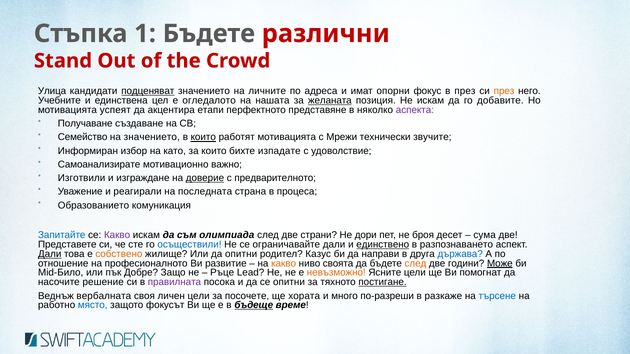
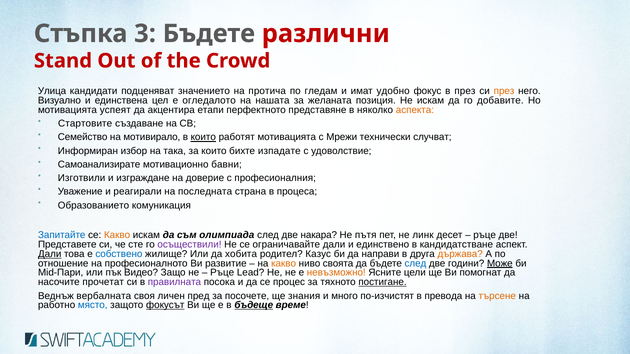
1: 1 -> 3 (145, 34)
подценяват underline: present -> none (148, 91)
личните: личните -> протича (267, 91)
адреса: адреса -> гледам (321, 91)
опорни: опорни -> удобно (393, 91)
Учебните: Учебните -> Визуално (59, 101)
желаната underline: present -> none (330, 101)
аспекта colour: purple -> orange (415, 110)
Получаване: Получаване -> Стартовите (85, 124)
на значението: значението -> мотивирало (152, 137)
звучите: звучите -> случват (432, 137)
като: като -> така (175, 151)
важно: важно -> бавни (227, 165)
доверие underline: present -> none (205, 178)
предварителното: предварителното -> професионалния (275, 178)
Какво colour: purple -> orange (117, 235)
страни: страни -> накара (319, 235)
дори: дори -> пътя (366, 235)
броя: броя -> линк (423, 235)
сума: сума -> ръце (485, 235)
осъществили colour: blue -> purple (189, 245)
единствено underline: present -> none (383, 245)
разпознаването: разпознаването -> кандидатстване (456, 245)
собствено colour: orange -> blue (119, 254)
да опитни: опитни -> хобита (241, 254)
държава colour: blue -> orange (460, 254)
след colour: orange -> blue (415, 264)
Mid-Било: Mid-Било -> Mid-Пари (61, 273)
Добре: Добре -> Видео (141, 273)
решение: решение -> прочетат (103, 282)
се опитни: опитни -> процес (289, 282)
личен цели: цели -> пред (199, 296)
хората: хората -> знания (304, 296)
по-разреши: по-разреши -> по-изчистят (387, 296)
разкаже: разкаже -> превода (443, 296)
търсене colour: blue -> orange (497, 296)
фокусът underline: none -> present (165, 306)
